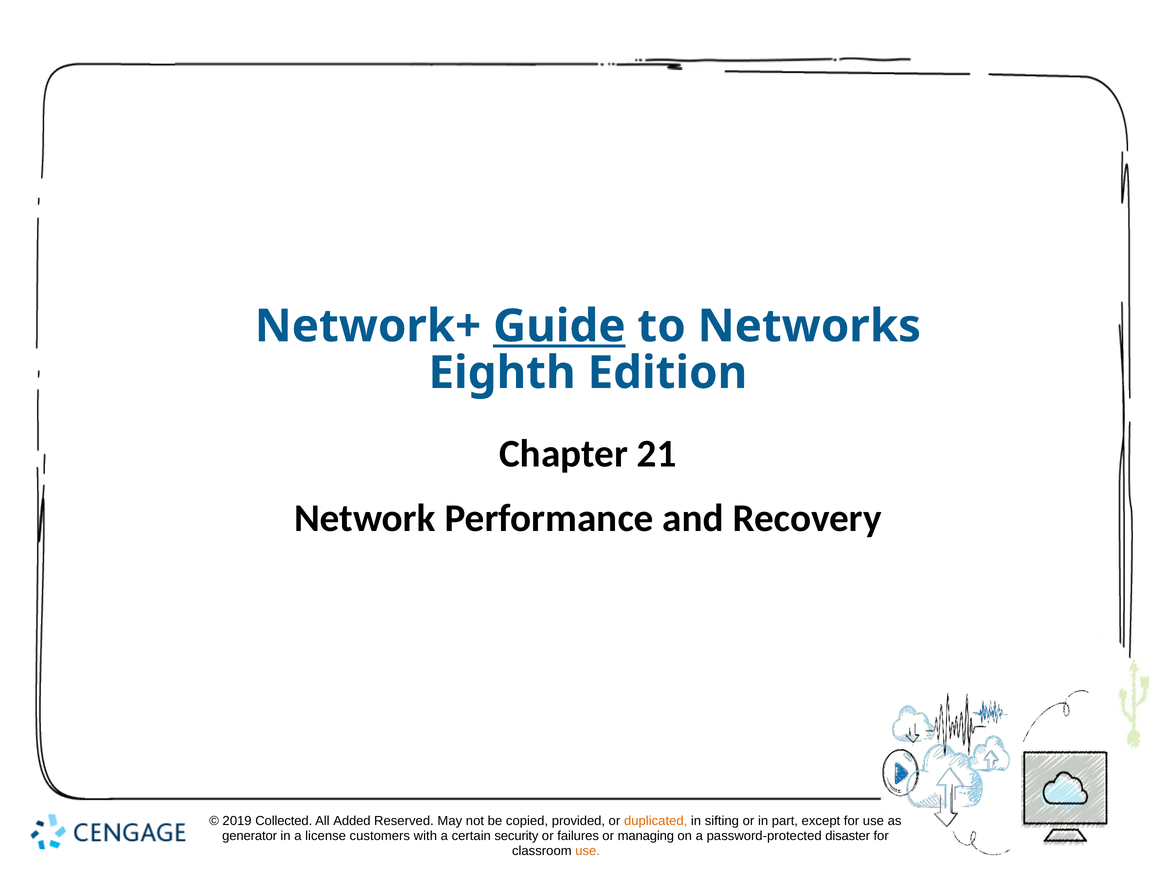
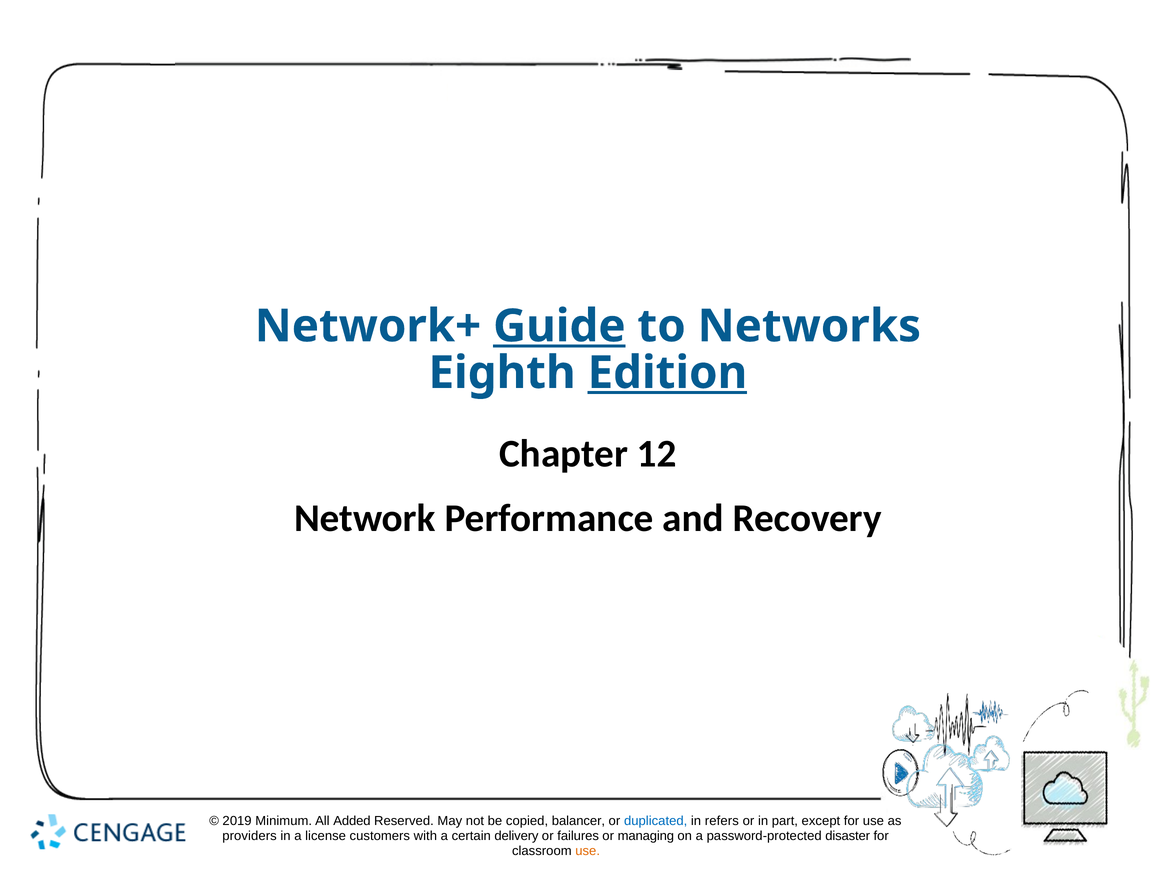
Edition underline: none -> present (667, 373)
21: 21 -> 12 (657, 454)
Collected: Collected -> Minimum (284, 821)
provided: provided -> balancer (578, 821)
duplicated colour: orange -> blue (656, 821)
sifting: sifting -> refers (722, 821)
generator: generator -> providers (250, 836)
security: security -> delivery (516, 836)
